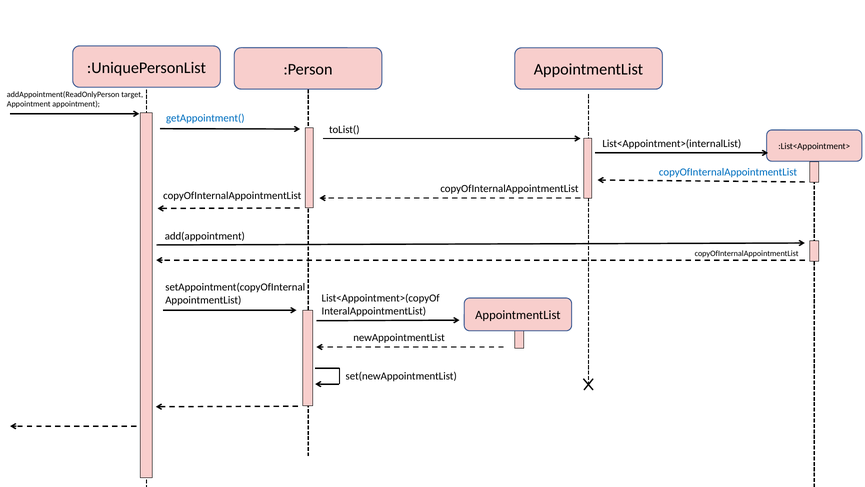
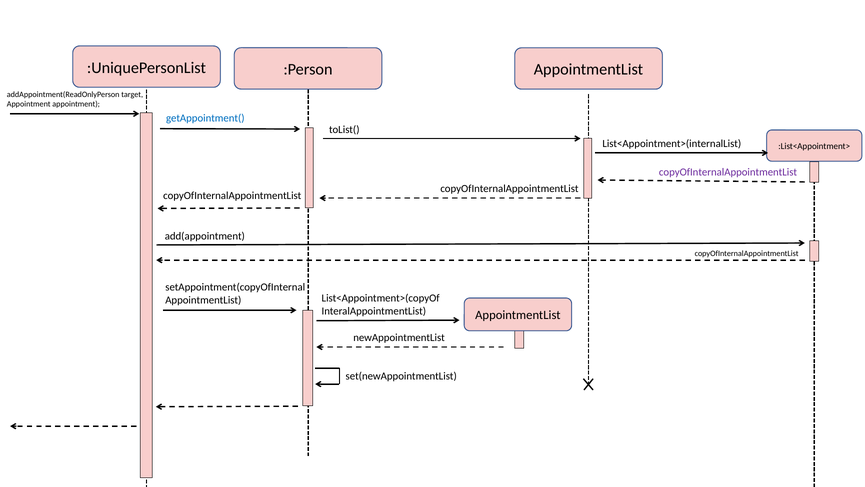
copyOfInternalAppointmentList colour: blue -> purple (728, 172)
